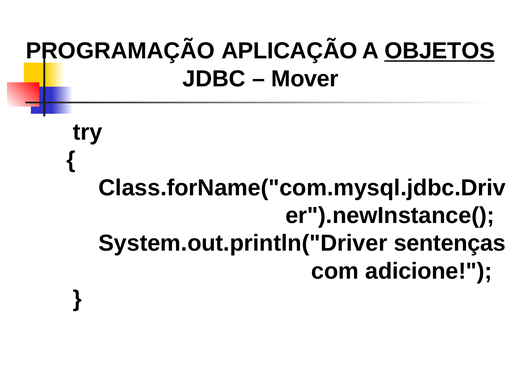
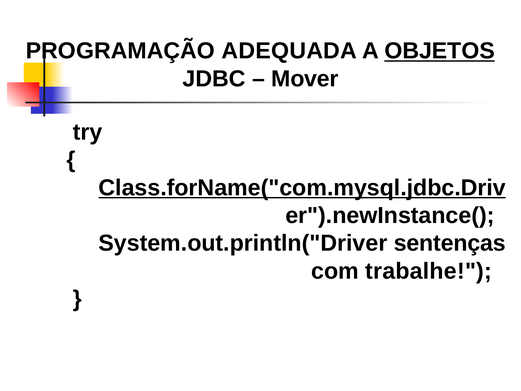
APLICAÇÃO: APLICAÇÃO -> ADEQUADA (289, 51)
Class.forName("com.mysql.jdbc.Driv underline: none -> present (302, 188)
adicione: adicione -> trabalhe (429, 271)
